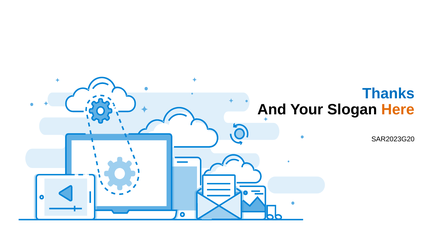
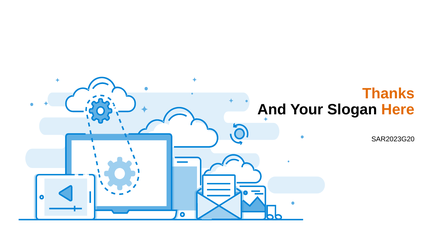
Thanks colour: blue -> orange (388, 94)
